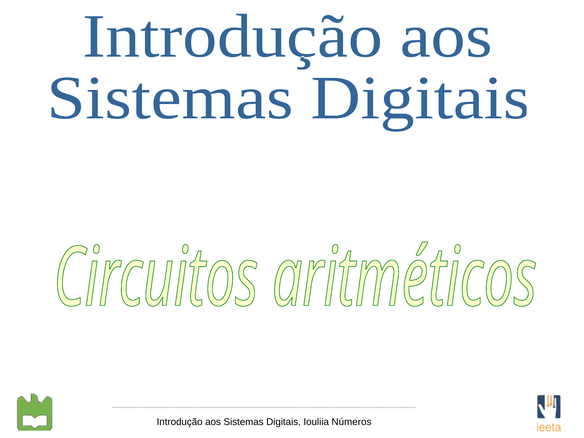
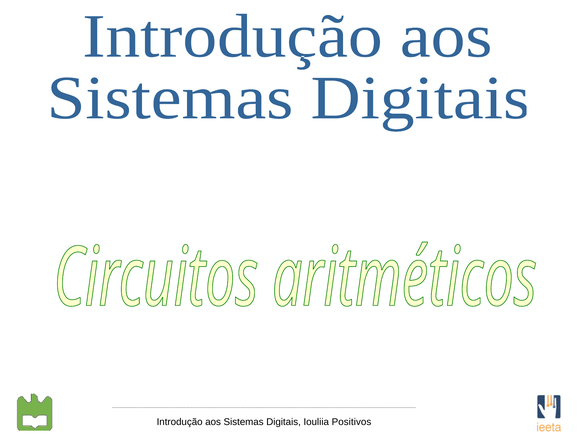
Números: Números -> Positivos (352, 422)
